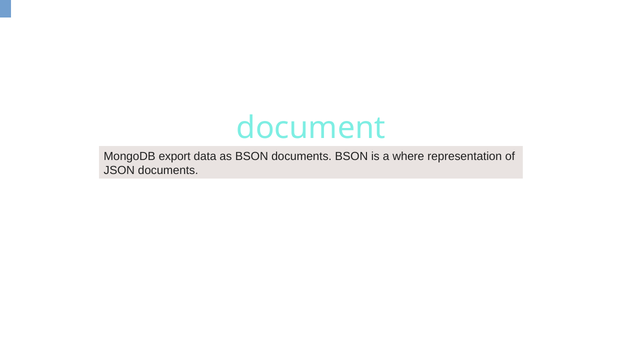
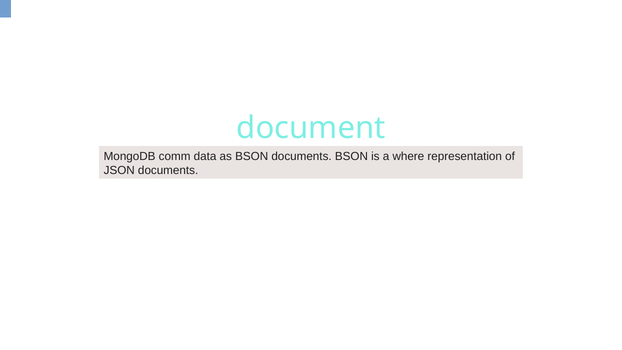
export: export -> comm (175, 156)
